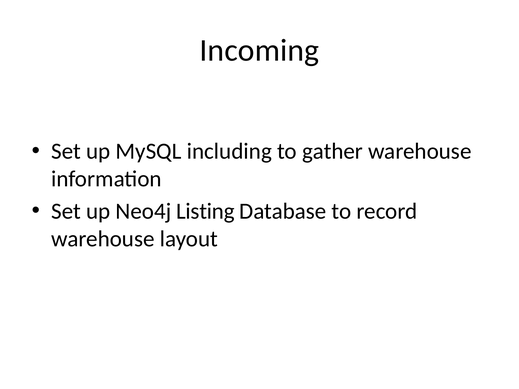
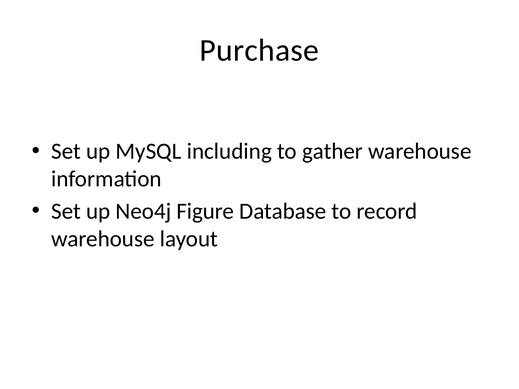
Incoming: Incoming -> Purchase (259, 50)
Listing: Listing -> Figure (205, 211)
